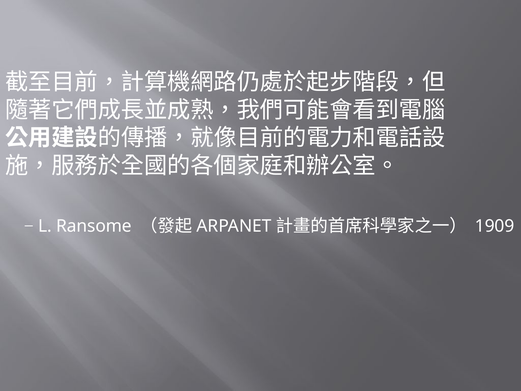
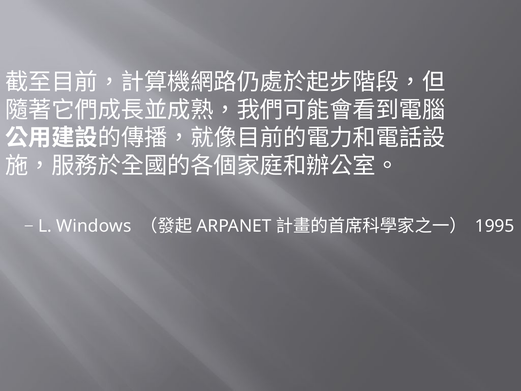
Ransome: Ransome -> Windows (94, 226)
1909: 1909 -> 1995 (495, 226)
